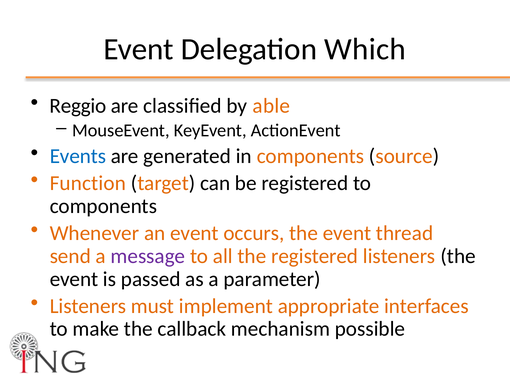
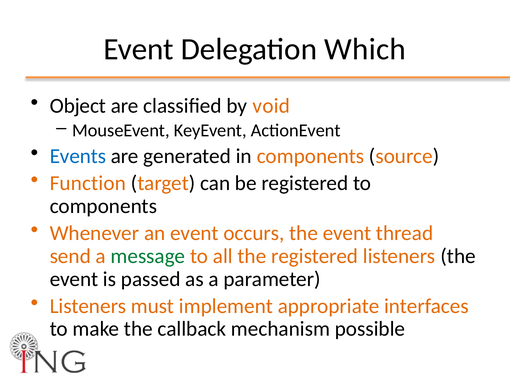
Reggio: Reggio -> Object (78, 106)
able: able -> void (271, 106)
message colour: purple -> green (148, 256)
